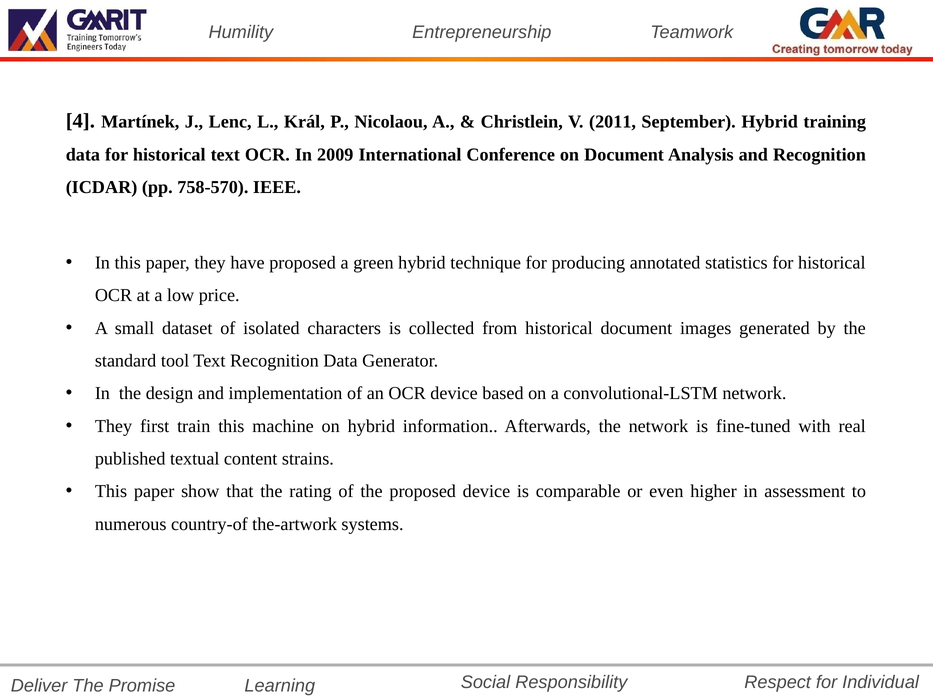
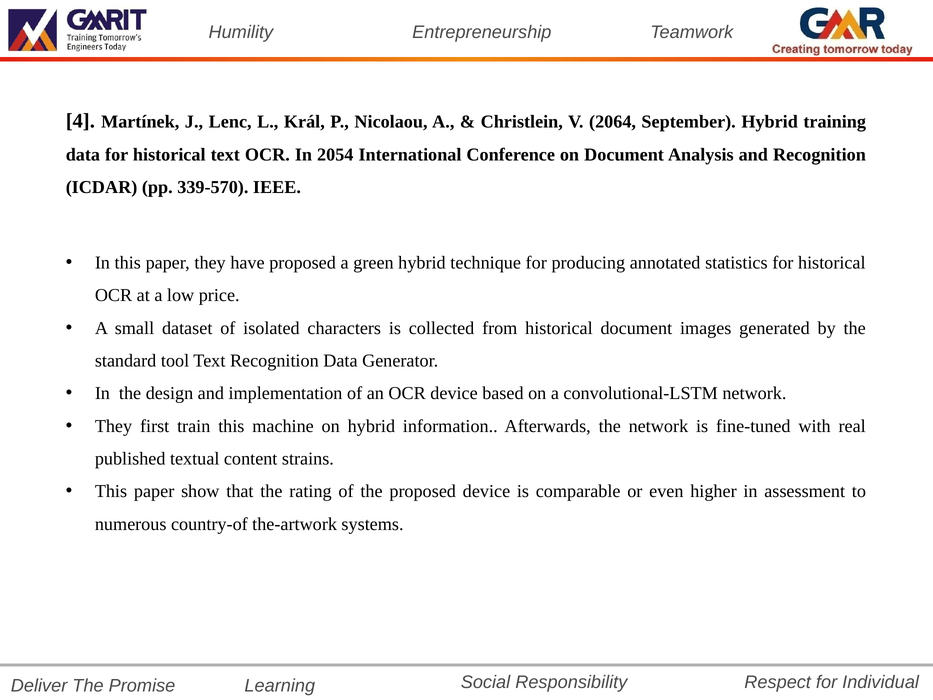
2011: 2011 -> 2064 (613, 122)
2009: 2009 -> 2054 (335, 155)
758-570: 758-570 -> 339-570 (213, 187)
